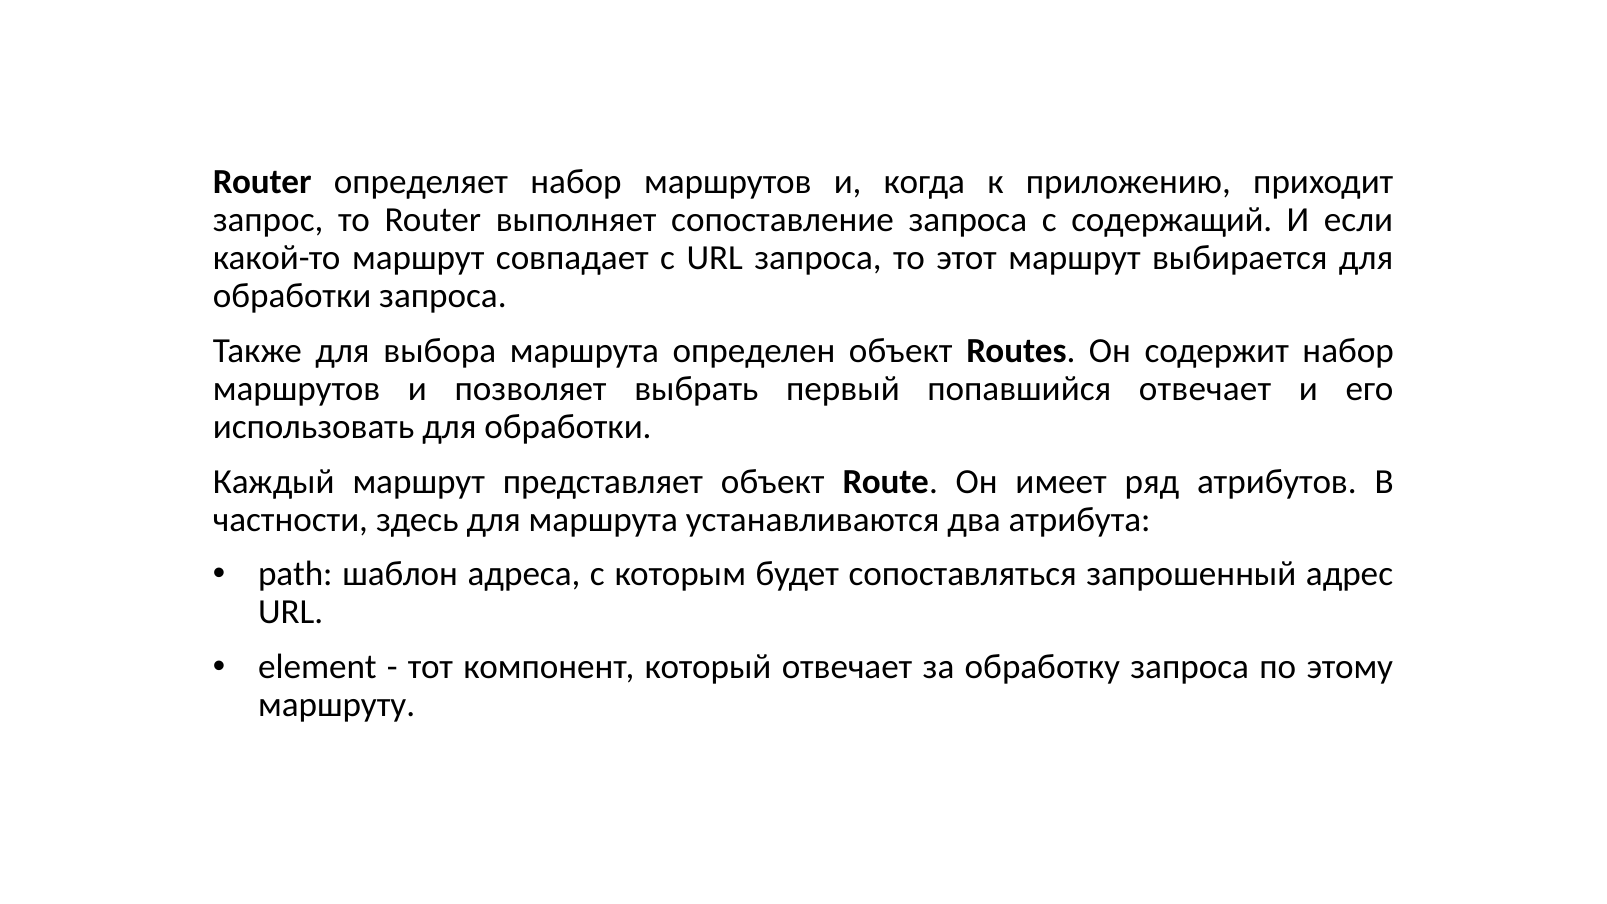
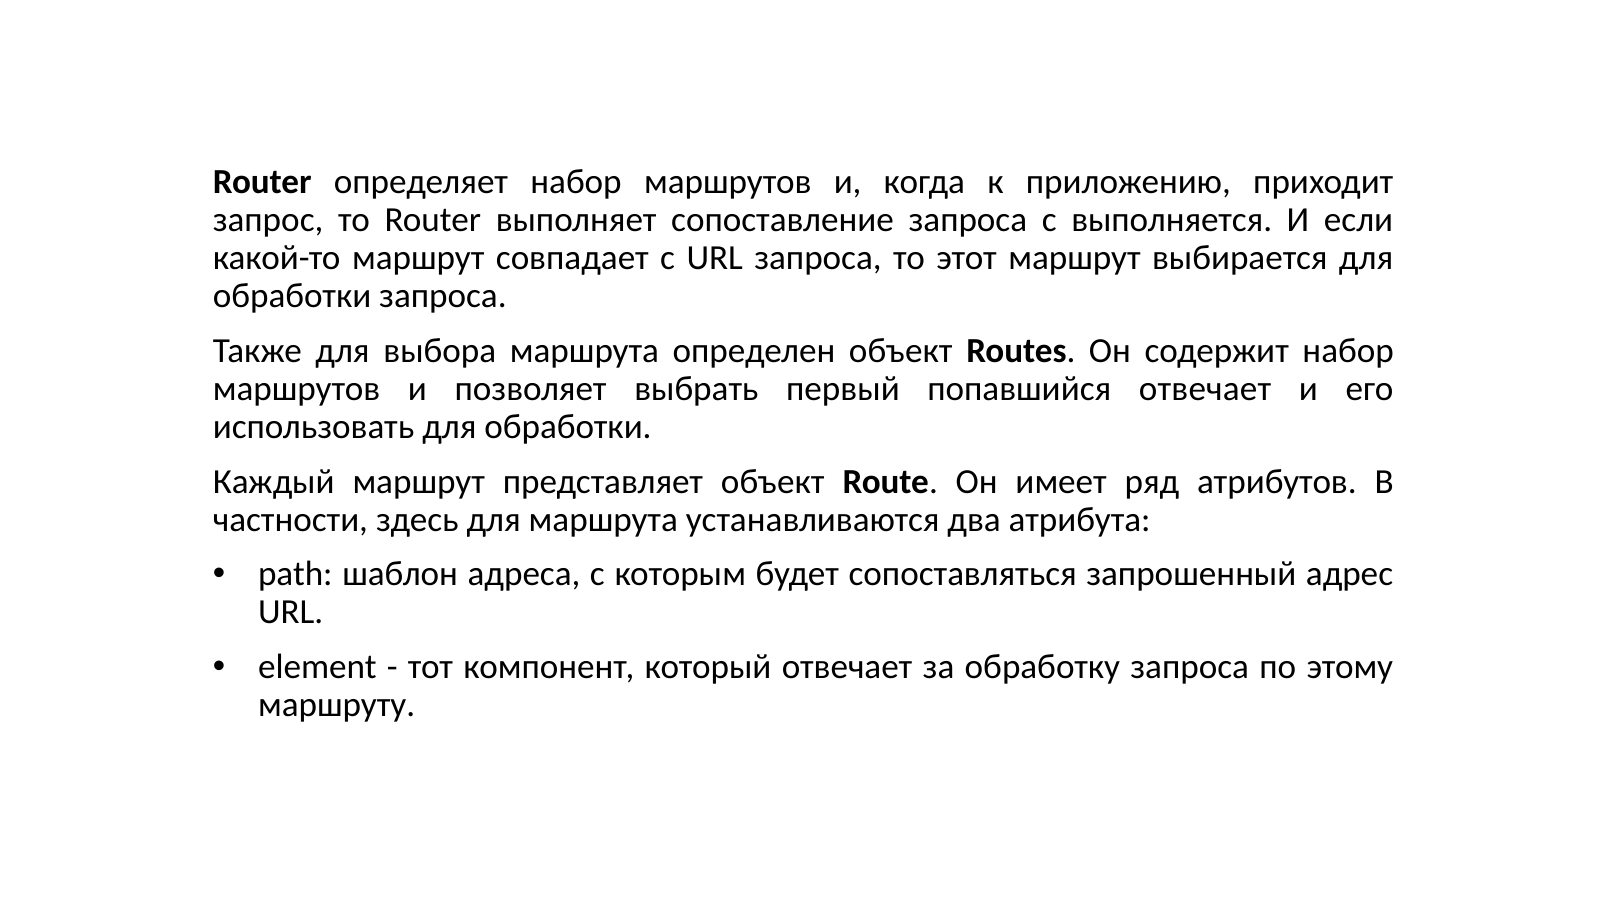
содержащий: содержащий -> выполняется (1172, 220)
